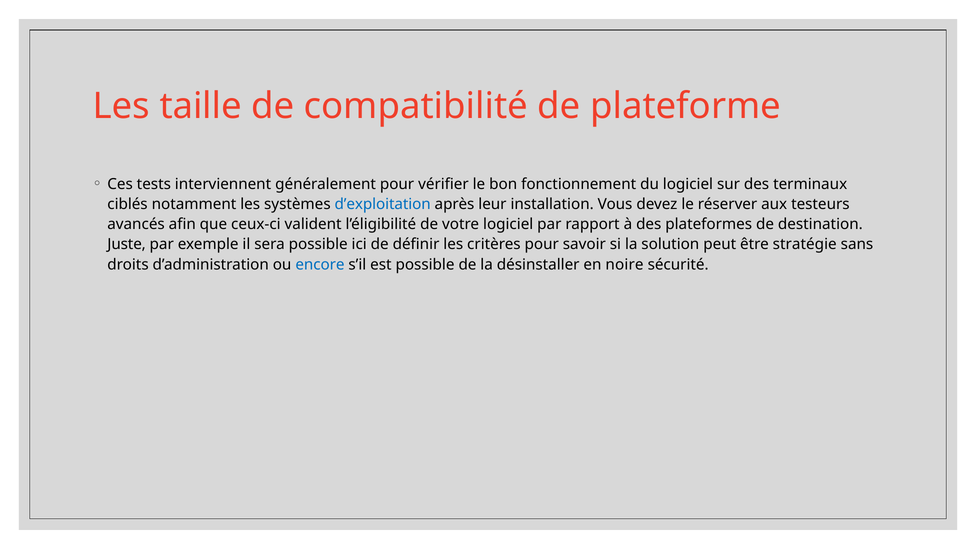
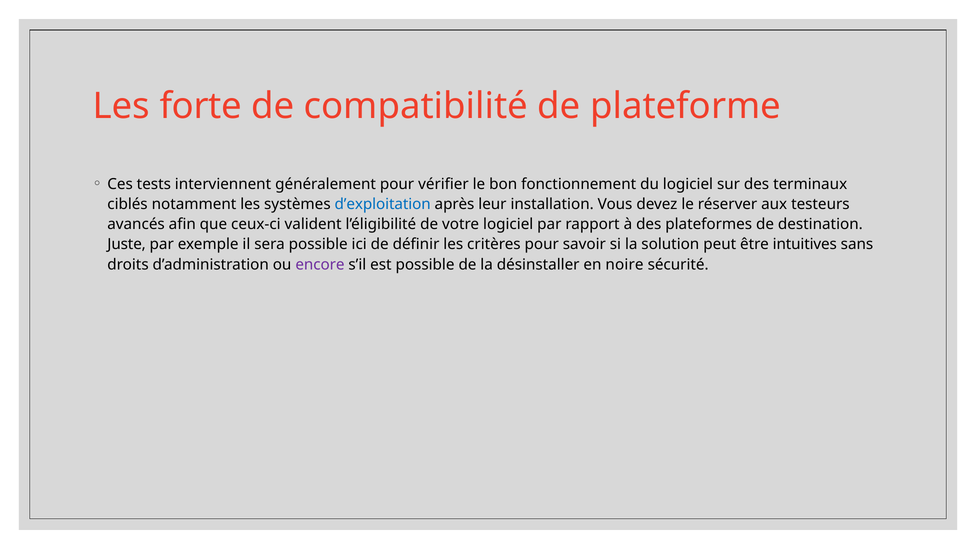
taille: taille -> forte (201, 106)
stratégie: stratégie -> intuitives (805, 244)
encore colour: blue -> purple (320, 265)
